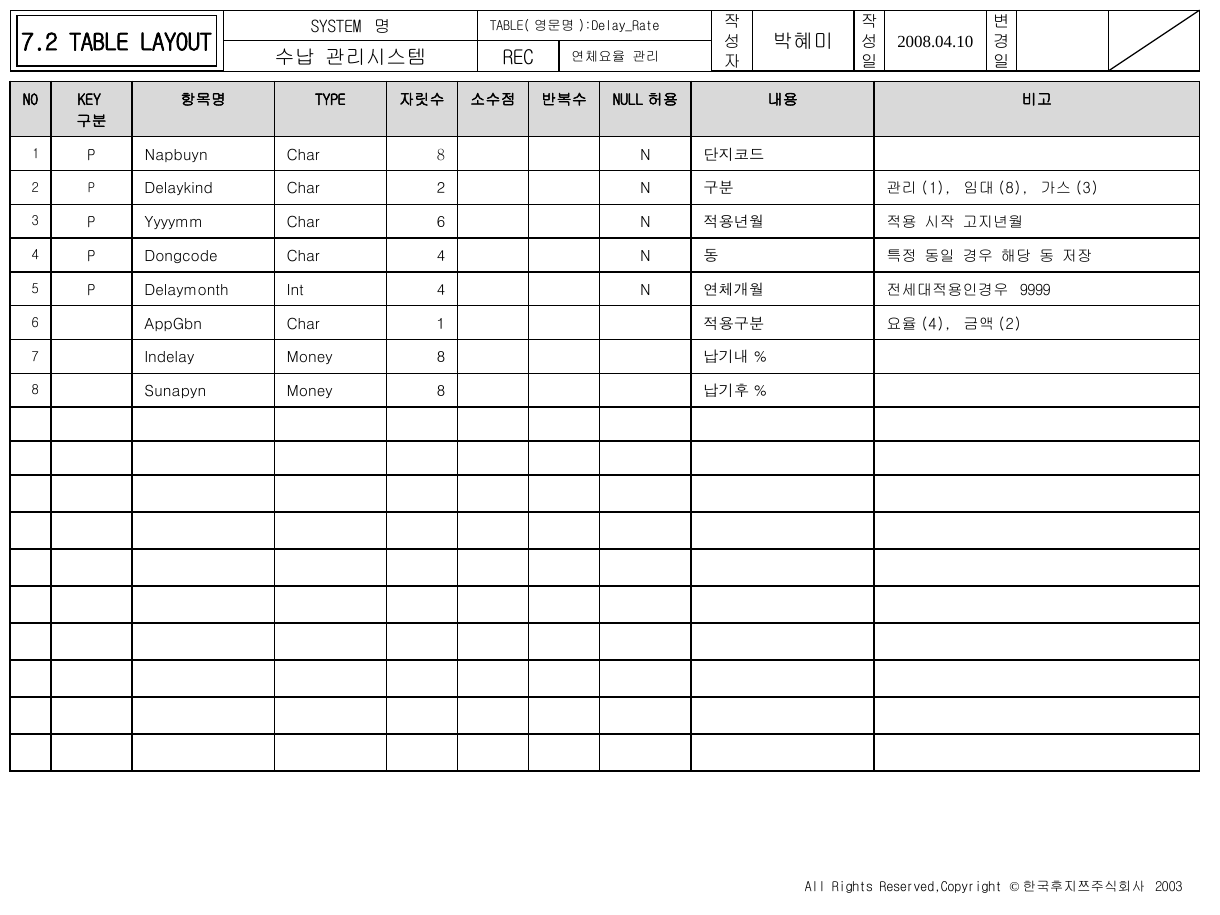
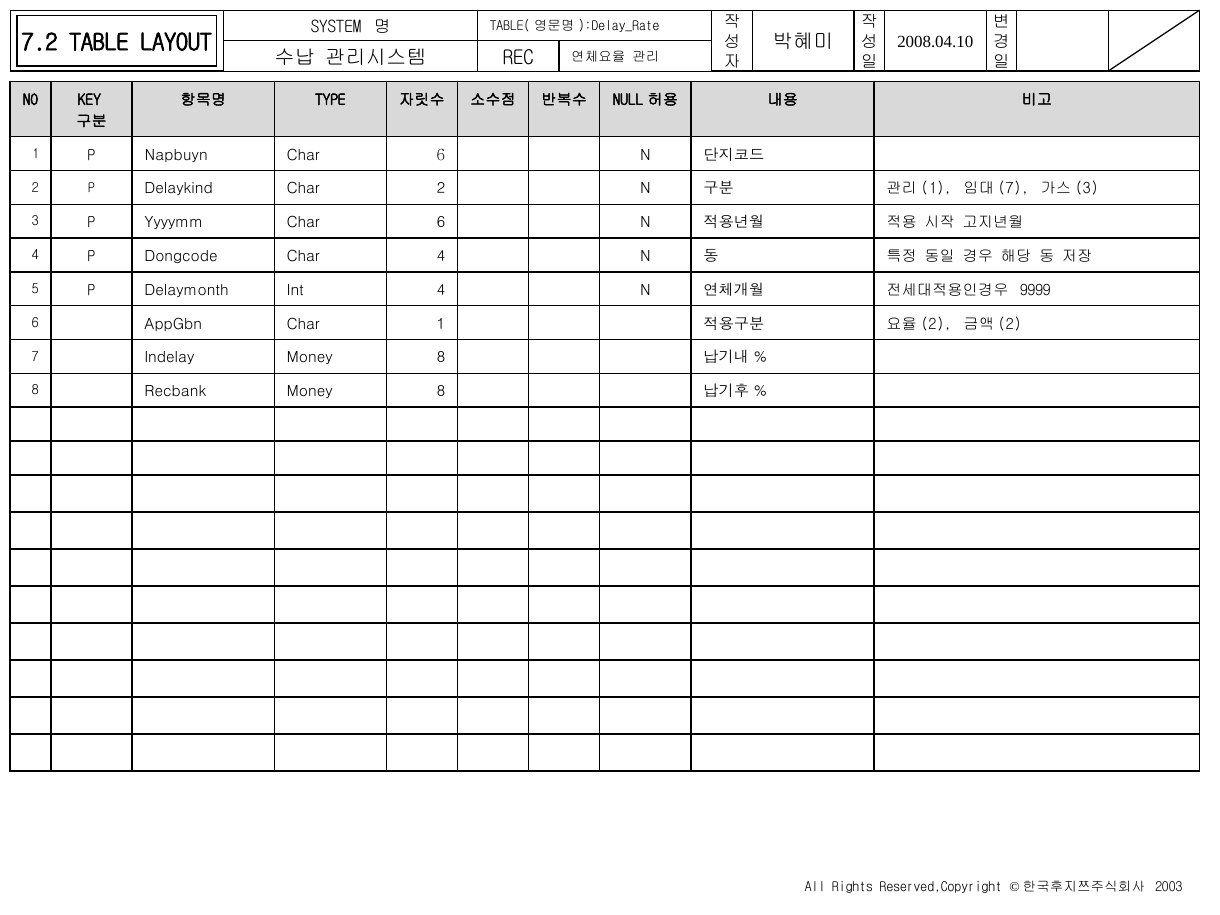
8: 8 -> 6 (441, 155)
8: 8 -> 7 (1013, 189)
4: 4 -> 2 (936, 324)
Sunapyn: Sunapyn -> Recbank (175, 392)
